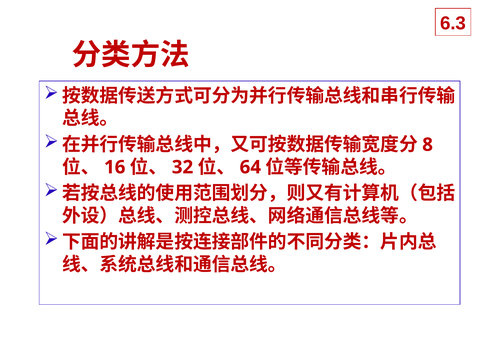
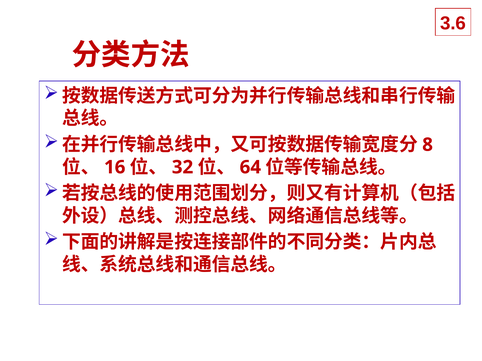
6.3: 6.3 -> 3.6 (453, 23)
